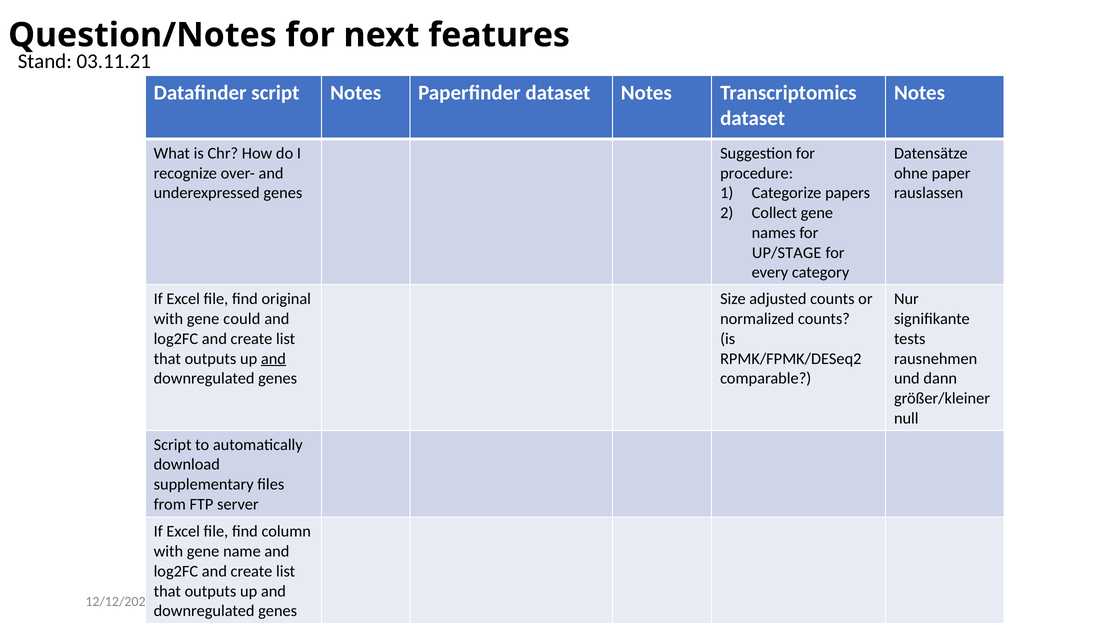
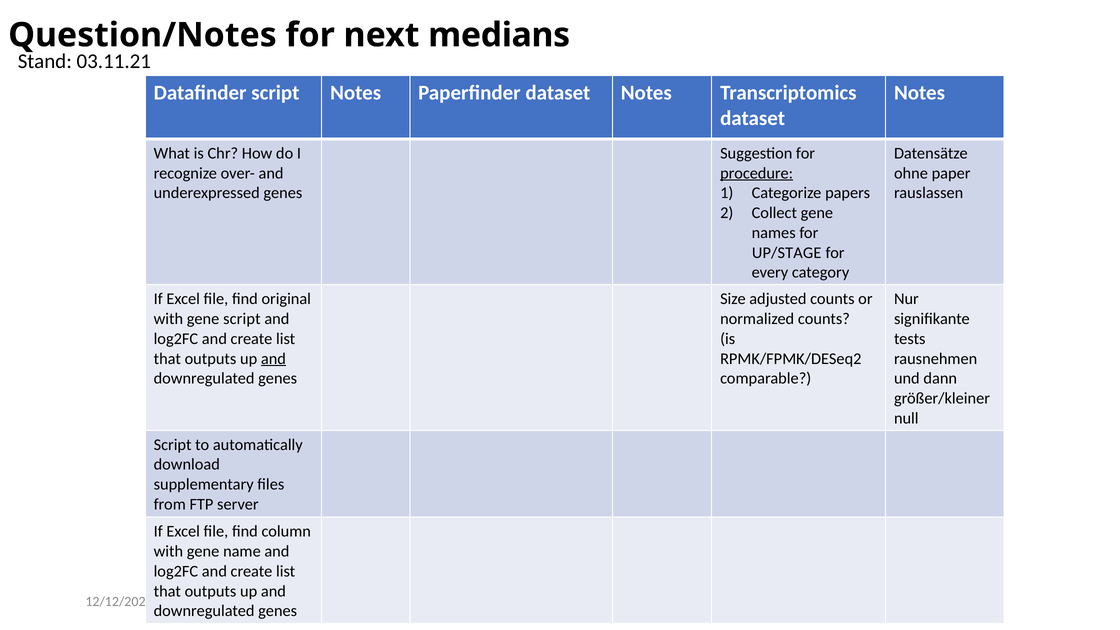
features: features -> medians (499, 35)
procedure underline: none -> present (757, 173)
gene could: could -> script (242, 319)
